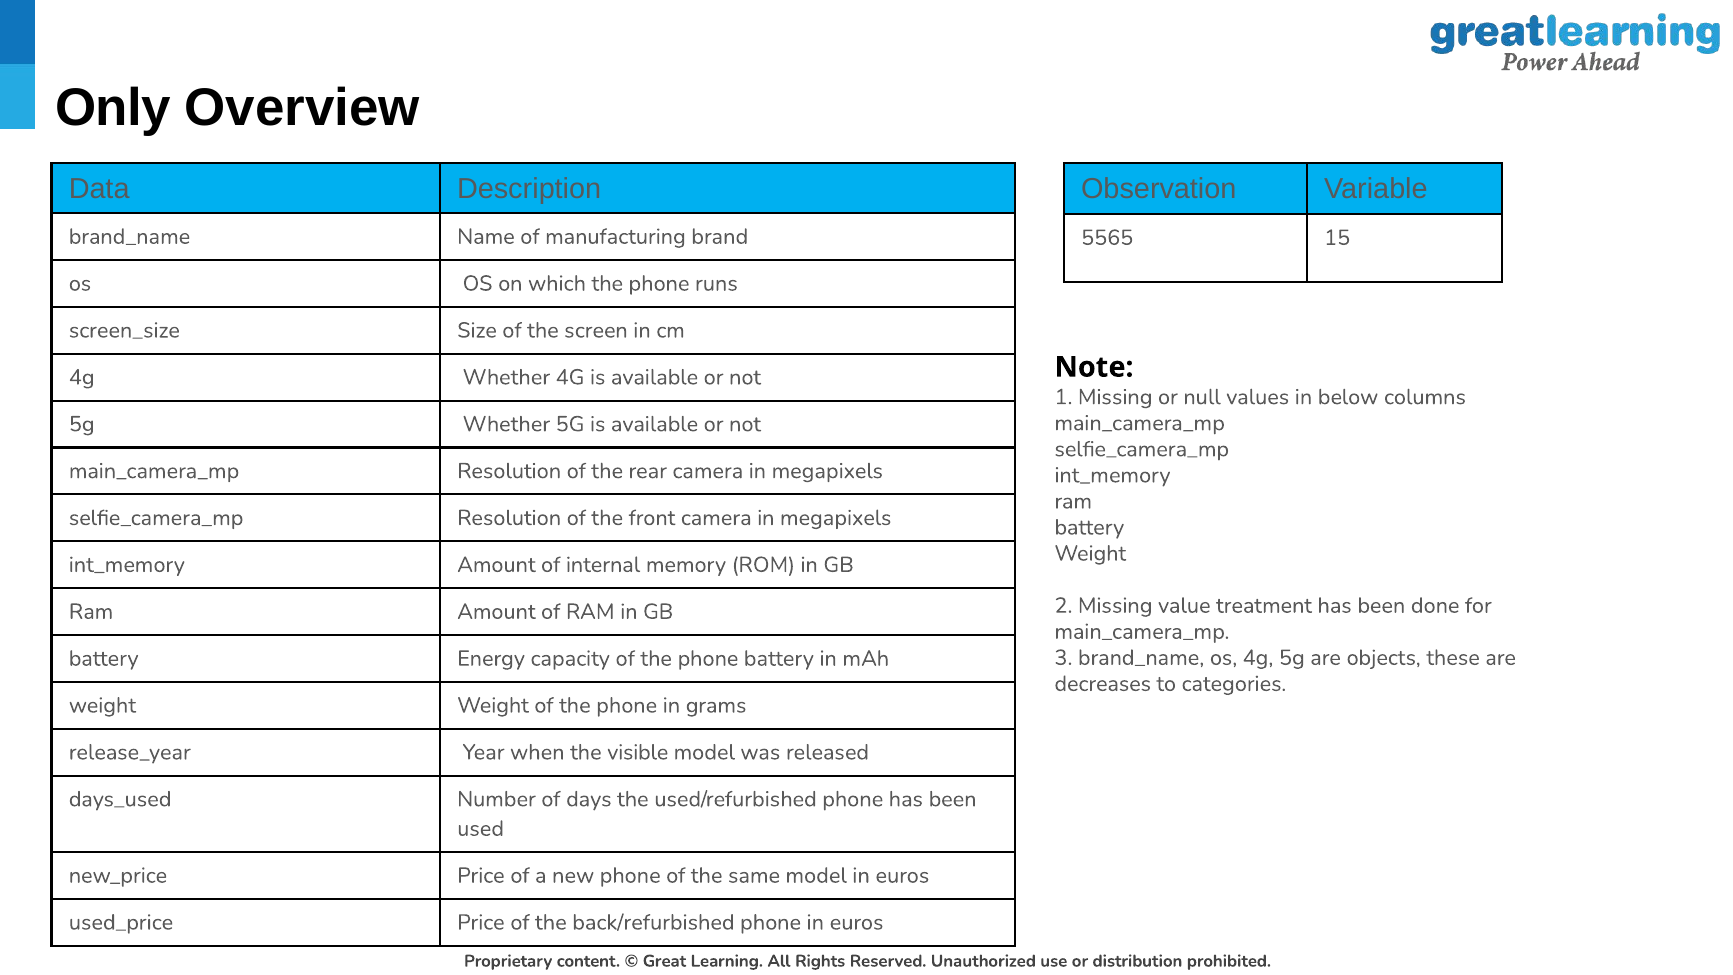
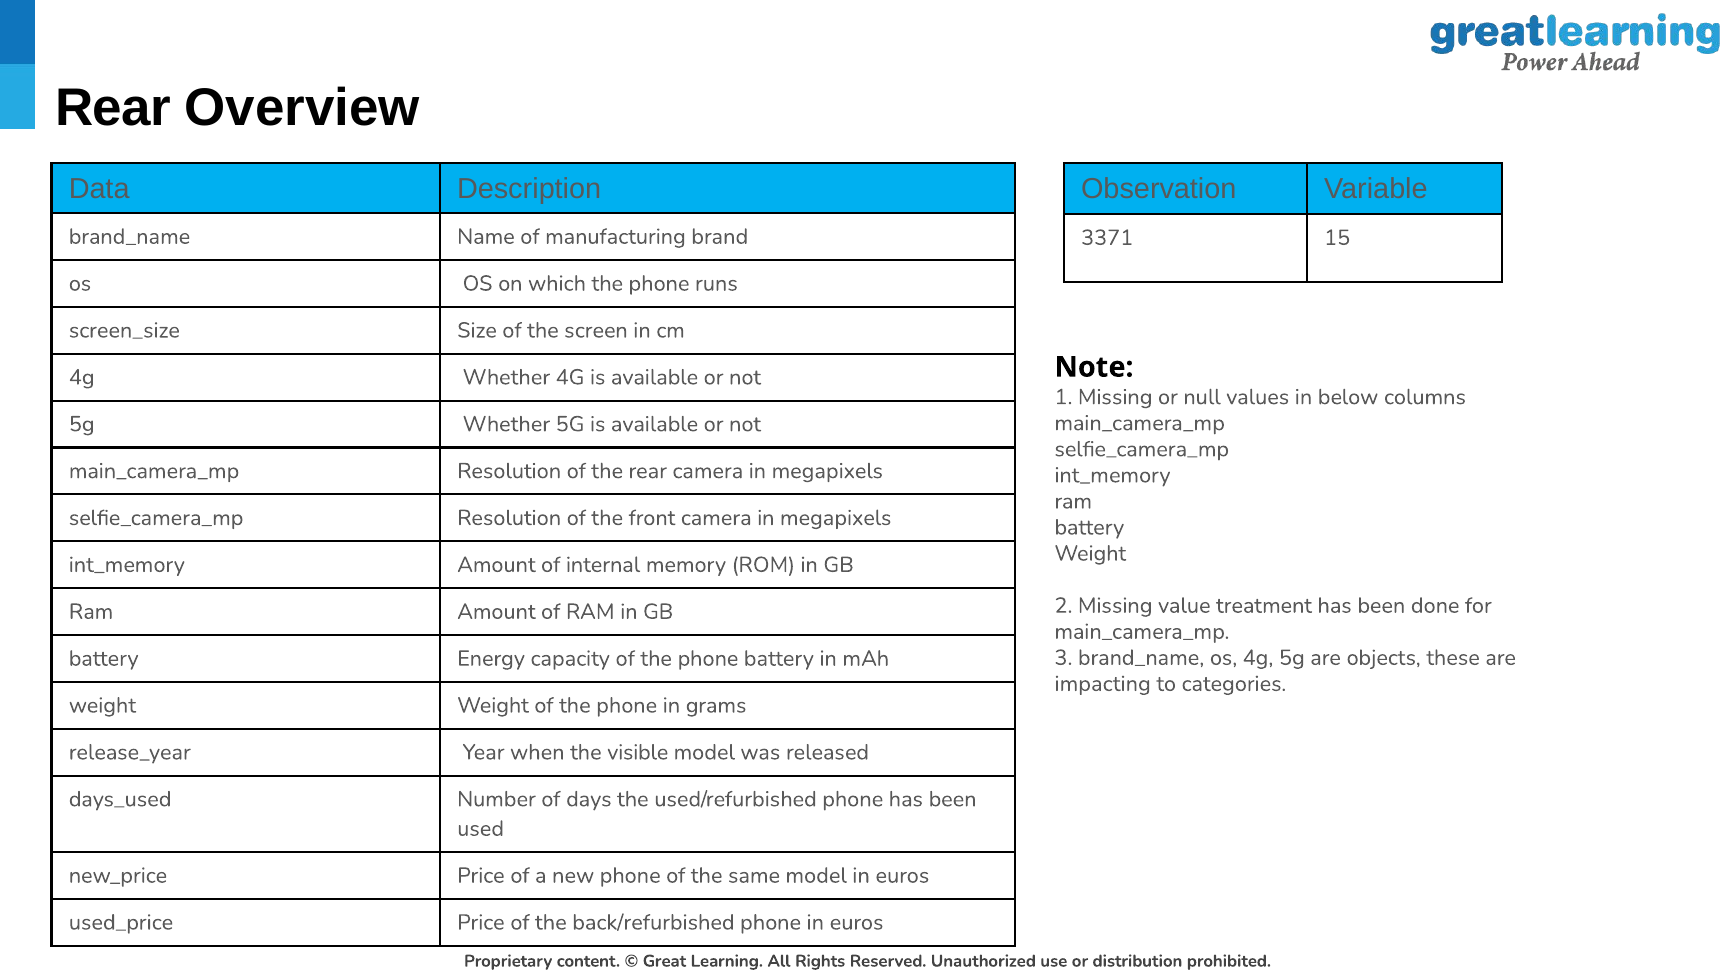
Only: Only -> Rear (113, 108)
5565: 5565 -> 3371 (1107, 238)
decreases: decreases -> impacting (1103, 684)
